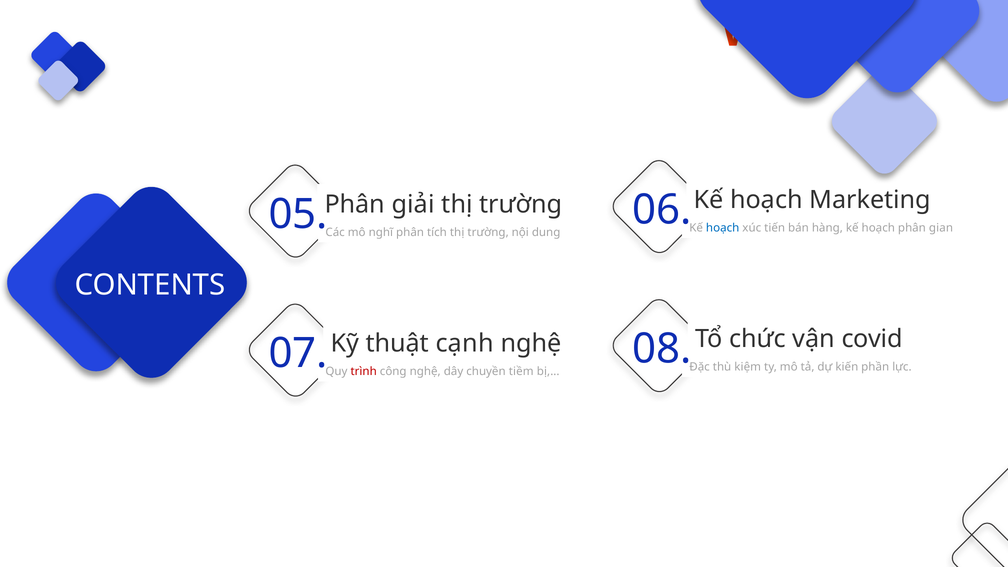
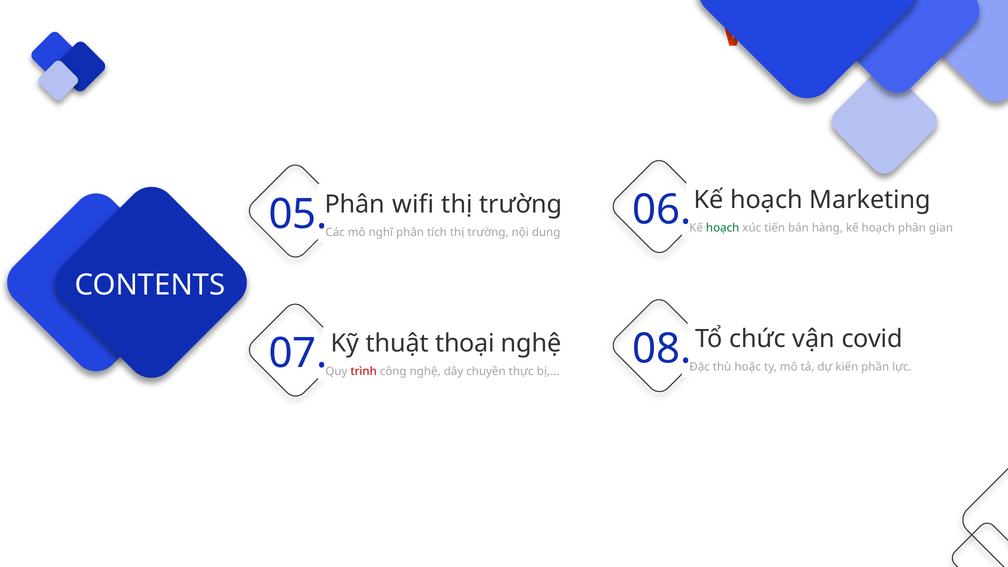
giải: giải -> wifi (413, 205)
hoạch colour: blue -> green (723, 228)
cạnh: cạnh -> thoại (465, 344)
kiệm: kiệm -> hoặc (748, 367)
tiềm: tiềm -> thực (521, 372)
